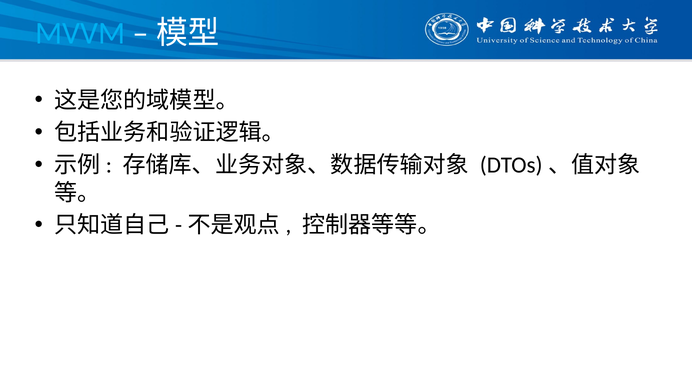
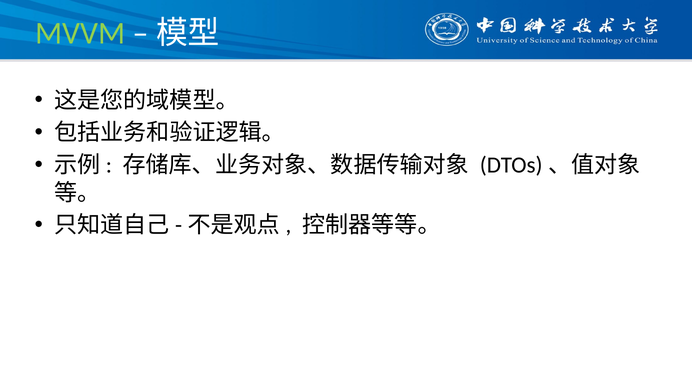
MVVM colour: light blue -> light green (80, 33)
